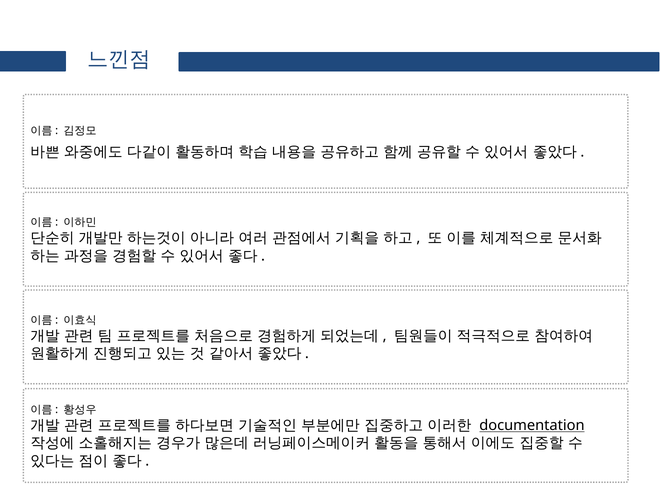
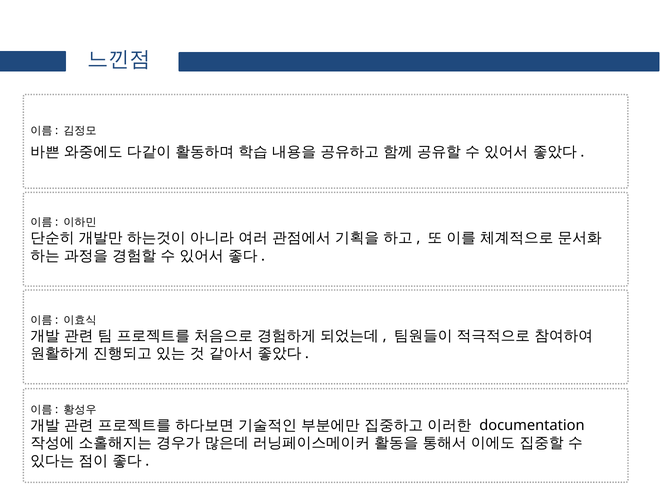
documentation underline: present -> none (532, 425)
